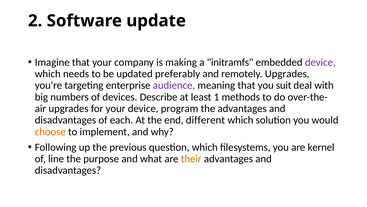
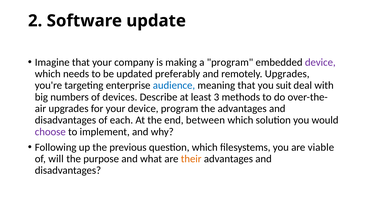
a initramfs: initramfs -> program (230, 62)
audience colour: purple -> blue (174, 85)
1: 1 -> 3 (217, 97)
different: different -> between (205, 120)
choose colour: orange -> purple (50, 131)
kernel: kernel -> viable (321, 147)
line: line -> will (56, 158)
